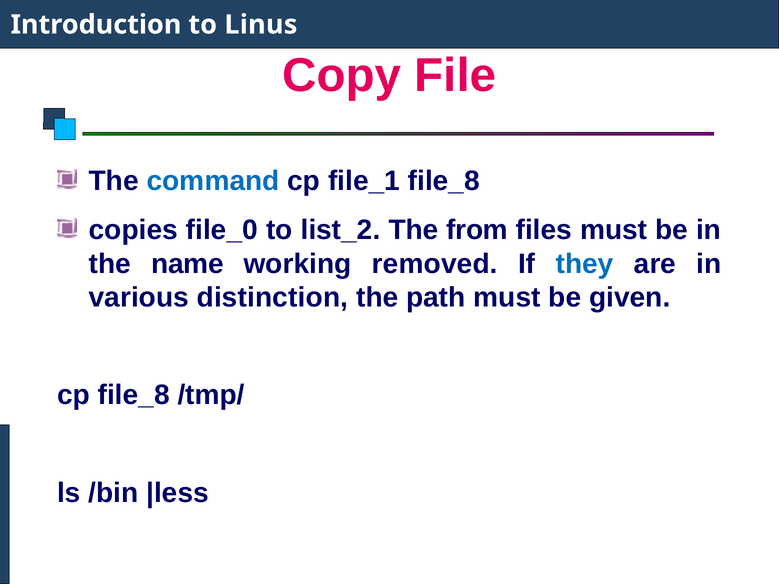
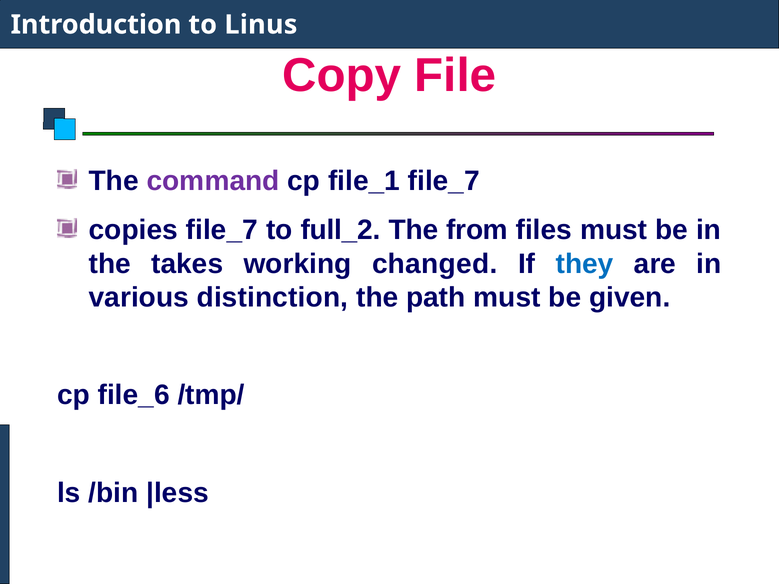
command colour: blue -> purple (213, 181)
file_1 file_8: file_8 -> file_7 (444, 181)
copies file_0: file_0 -> file_7 (222, 230)
list_2: list_2 -> full_2 (341, 230)
name: name -> takes (187, 264)
removed: removed -> changed (435, 264)
cp file_8: file_8 -> file_6 (134, 395)
